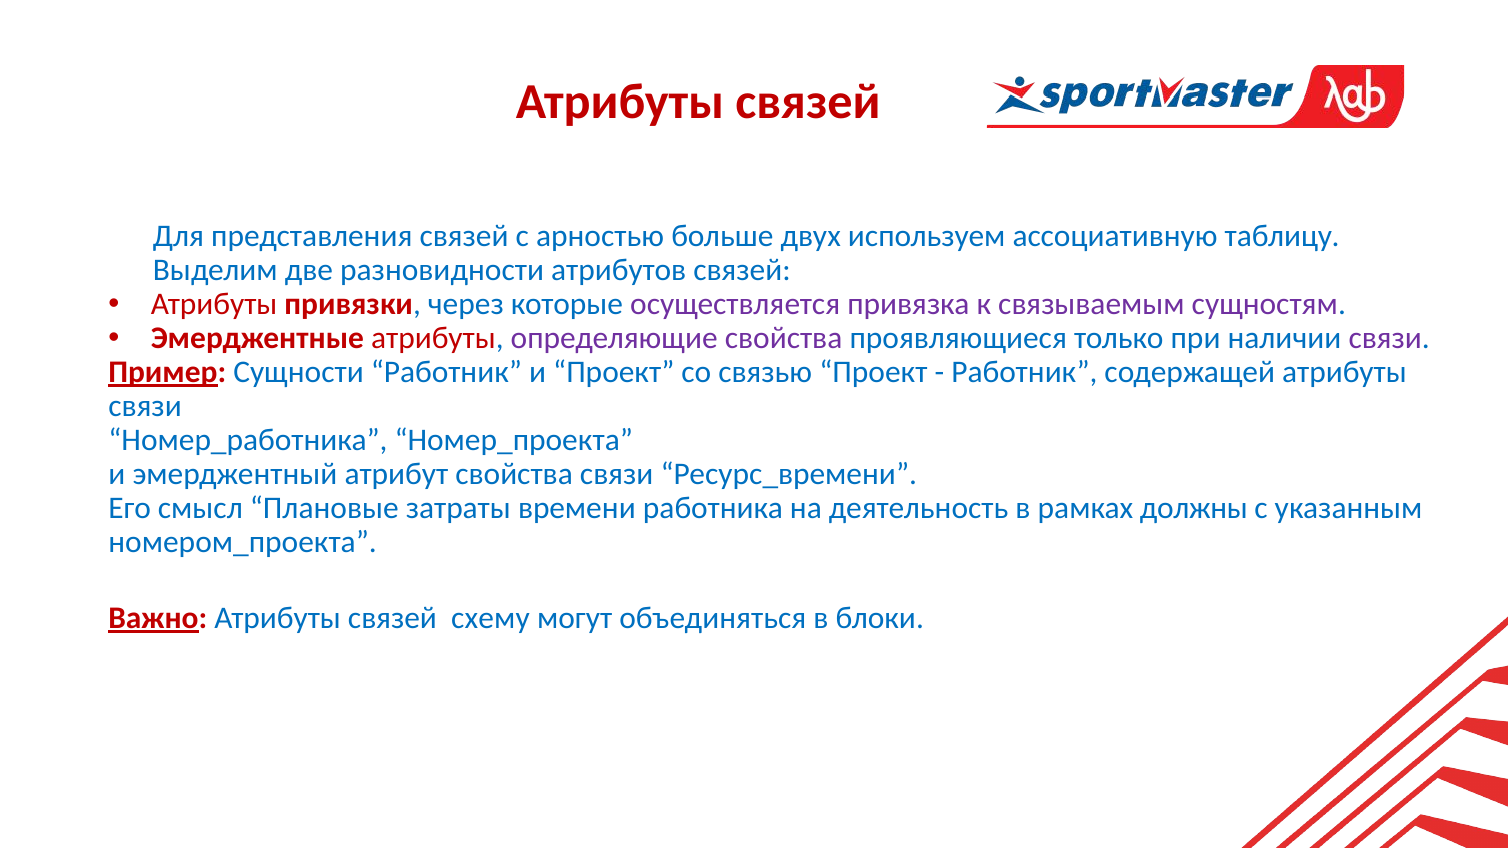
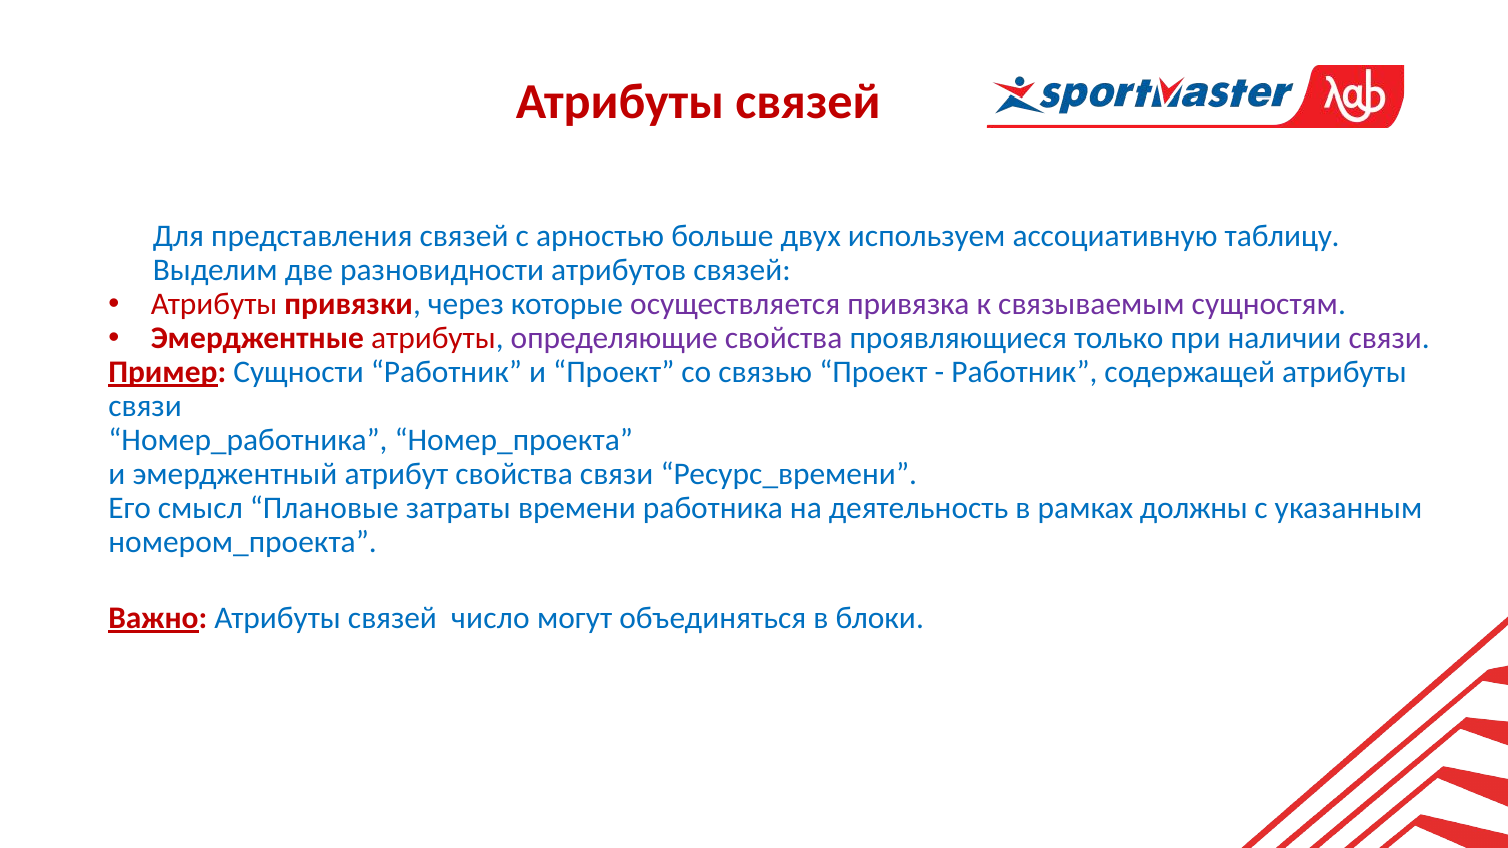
схему: схему -> число (490, 618)
